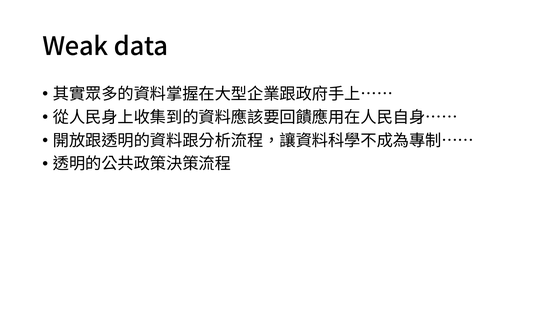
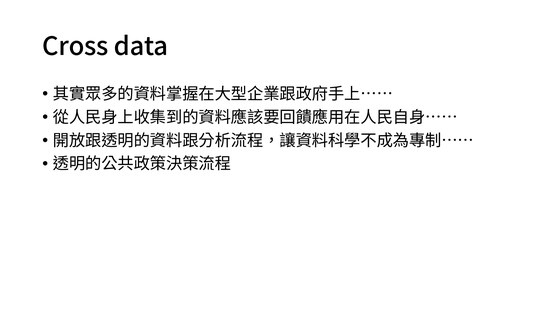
Weak: Weak -> Cross (75, 47)
